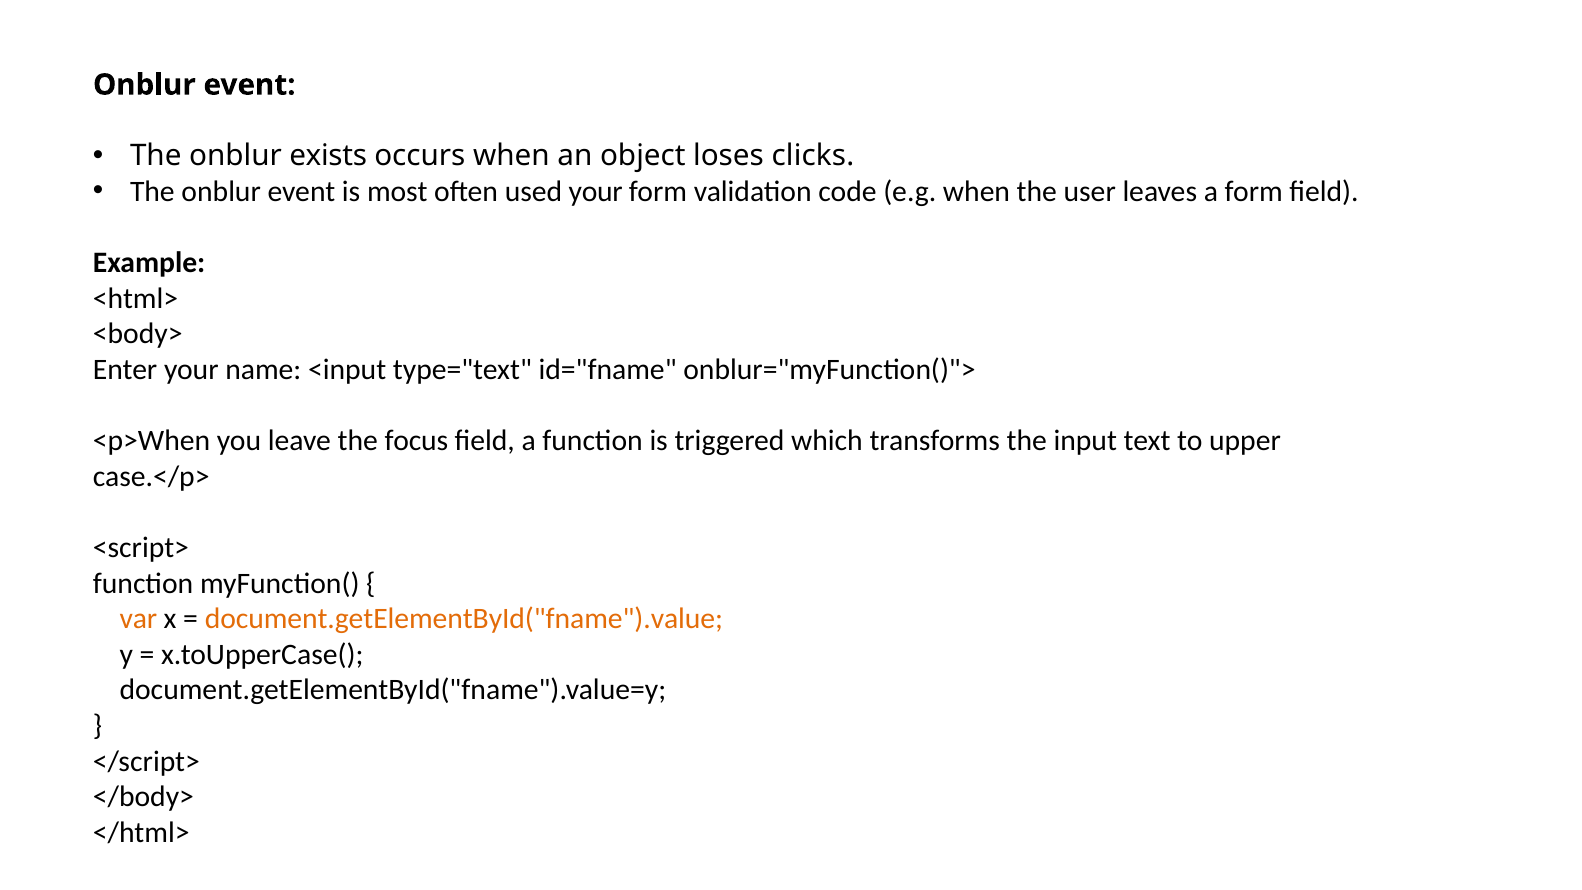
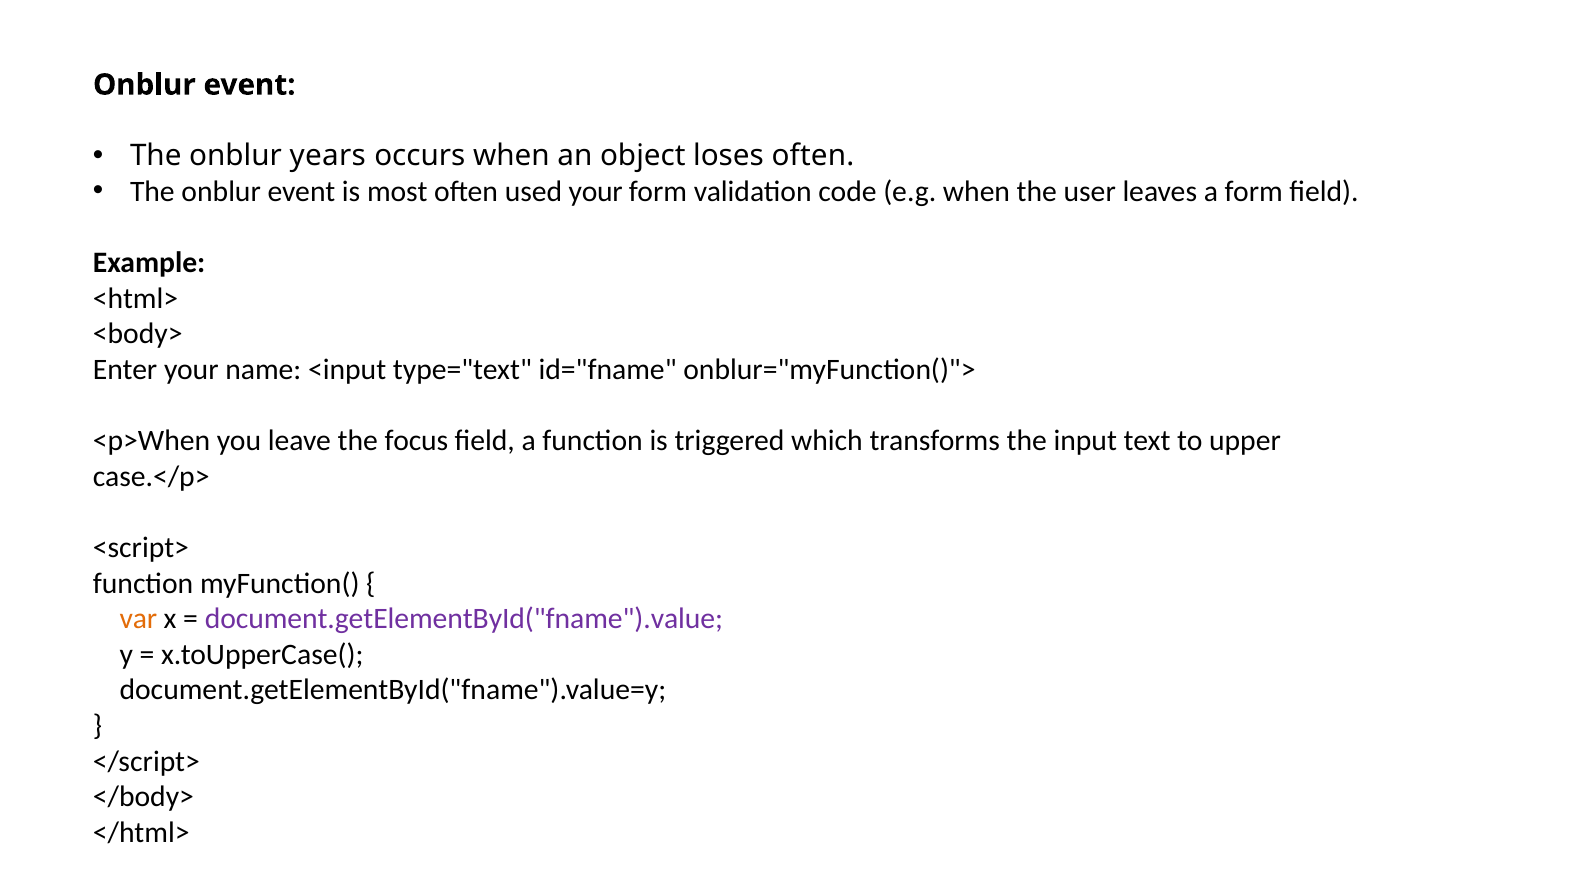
exists: exists -> years (328, 156)
loses clicks: clicks -> often (813, 156)
document.getElementById("fname").value colour: orange -> purple (464, 619)
